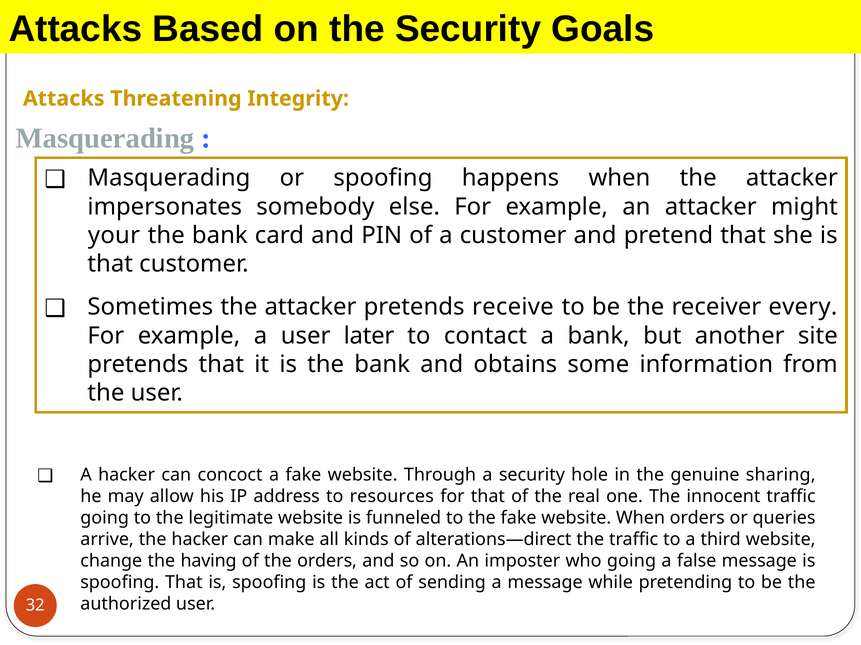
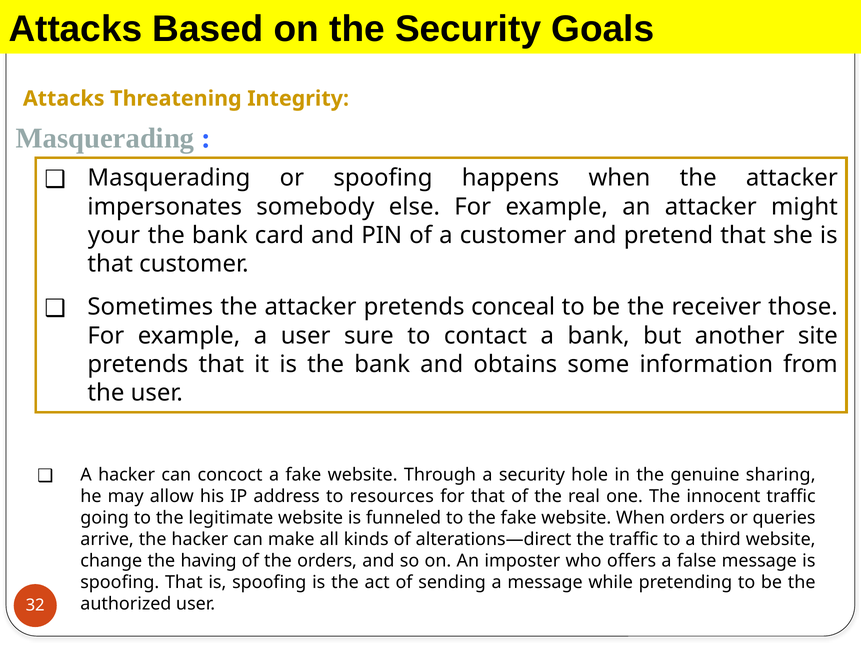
receive: receive -> conceal (513, 307)
every: every -> those (803, 307)
later: later -> sure (369, 336)
who going: going -> offers (632, 562)
